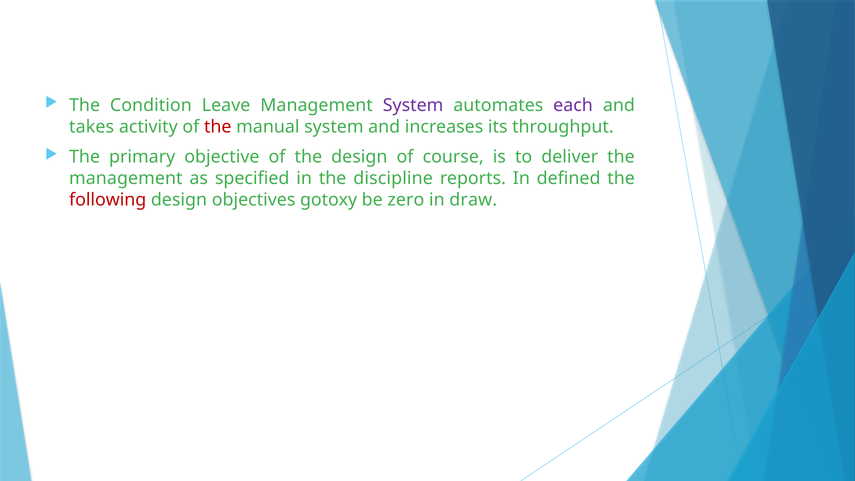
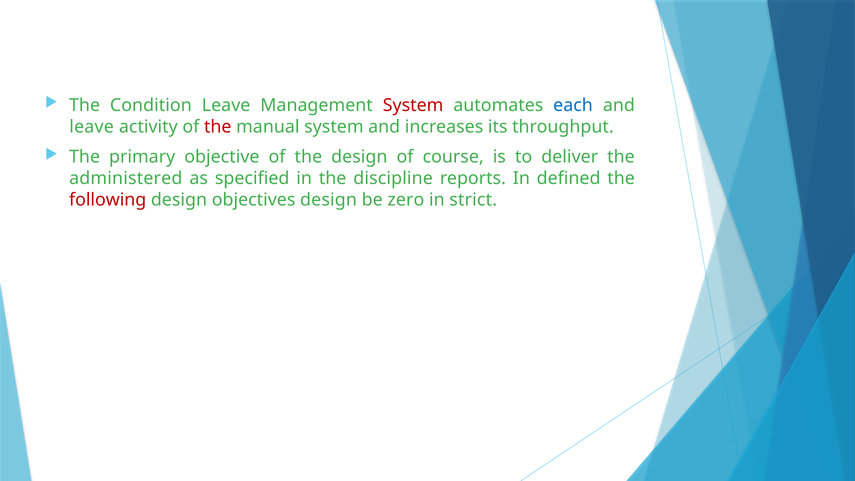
System colour: purple -> red (413, 105)
each colour: purple -> blue (573, 105)
takes: takes -> leave (92, 127)
management: management -> administered (126, 178)
objectives gotoxy: gotoxy -> design (329, 200)
draw: draw -> strict (473, 200)
